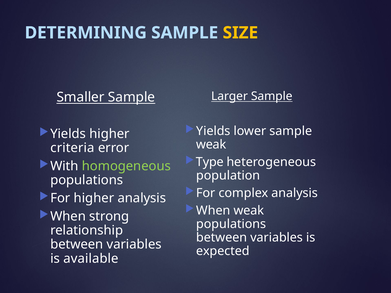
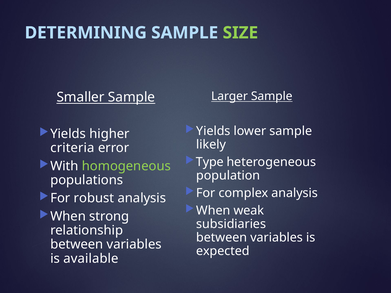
SIZE colour: yellow -> light green (240, 33)
weak: weak -> likely (211, 145)
For higher: higher -> robust (94, 198)
populations: populations -> subsidiaries (231, 224)
